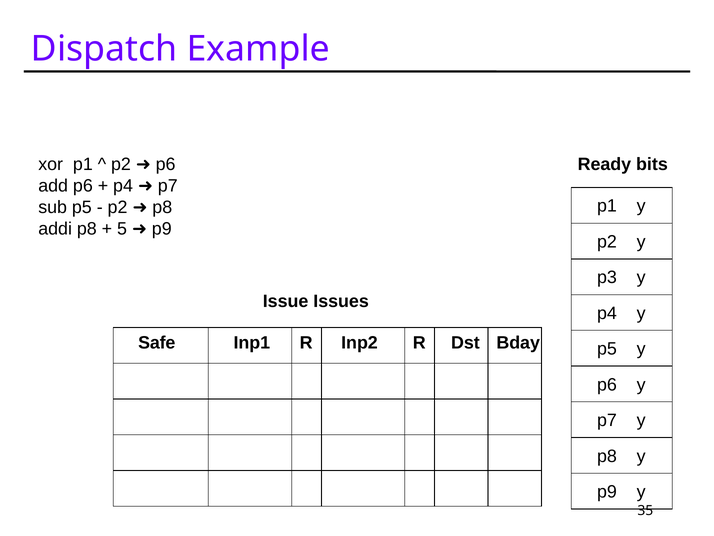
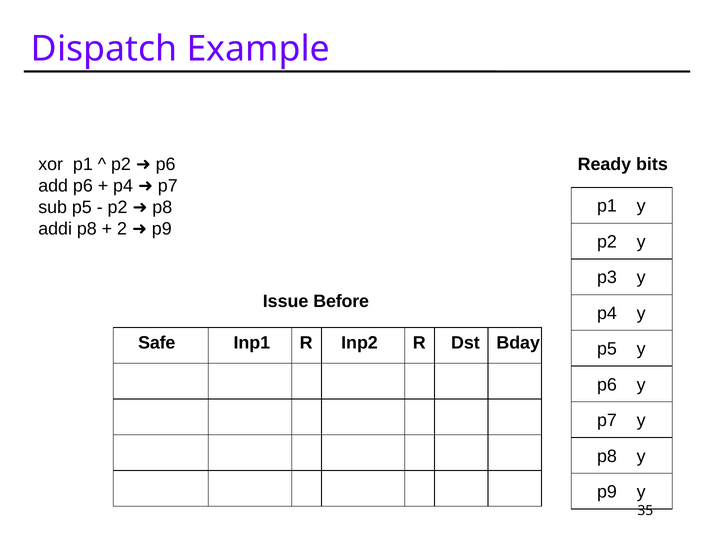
5: 5 -> 2 (122, 228)
Issues: Issues -> Before (341, 301)
